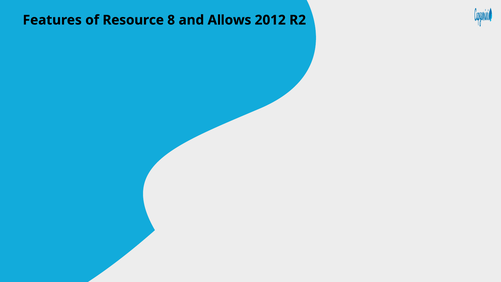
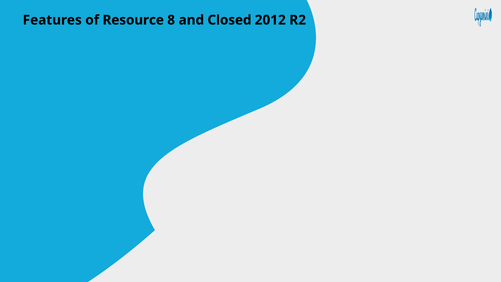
Allows: Allows -> Closed (229, 20)
